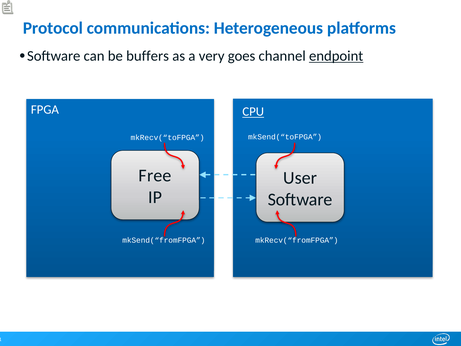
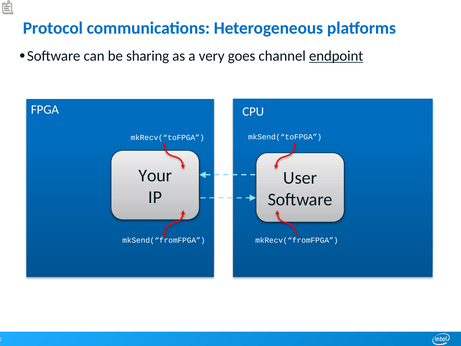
buffers: buffers -> sharing (148, 56)
CPU underline: present -> none (253, 112)
Free: Free -> Your (155, 175)
